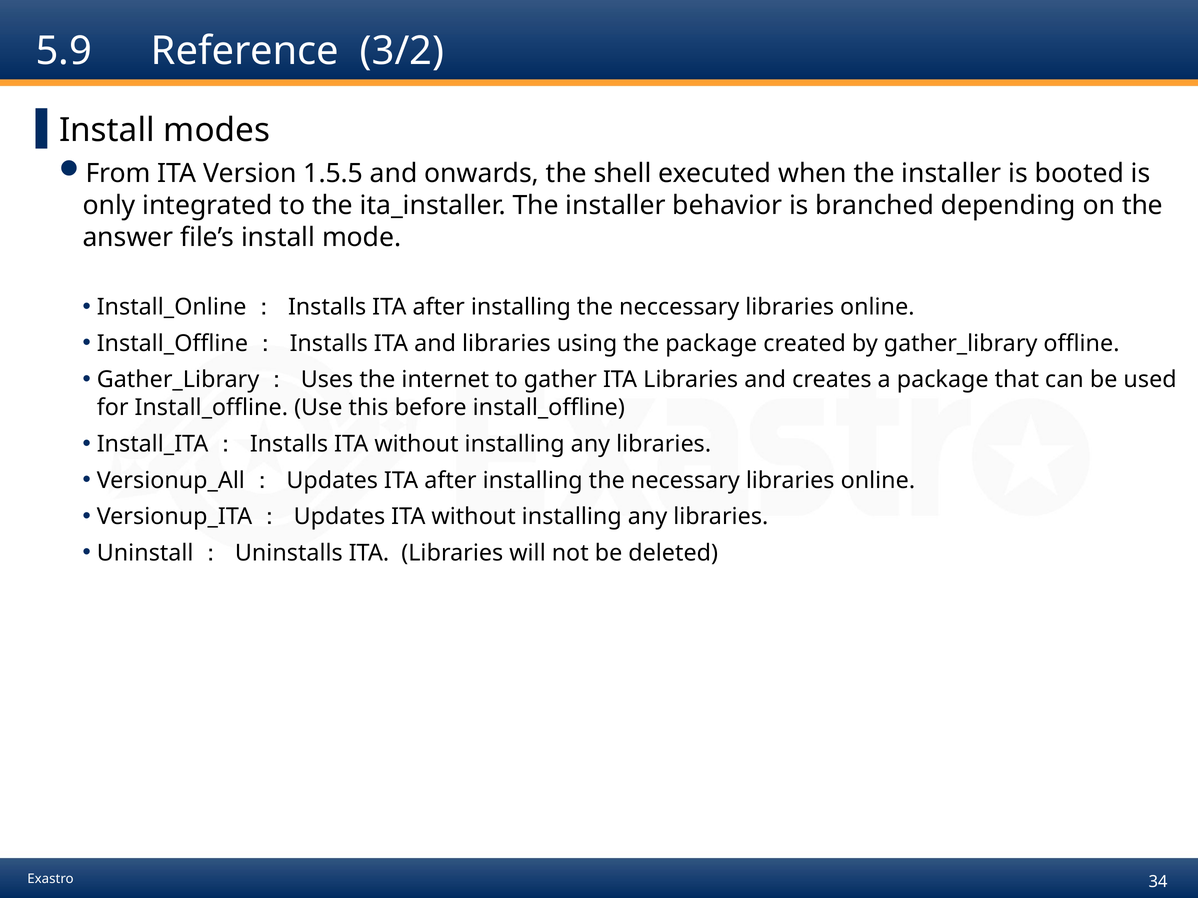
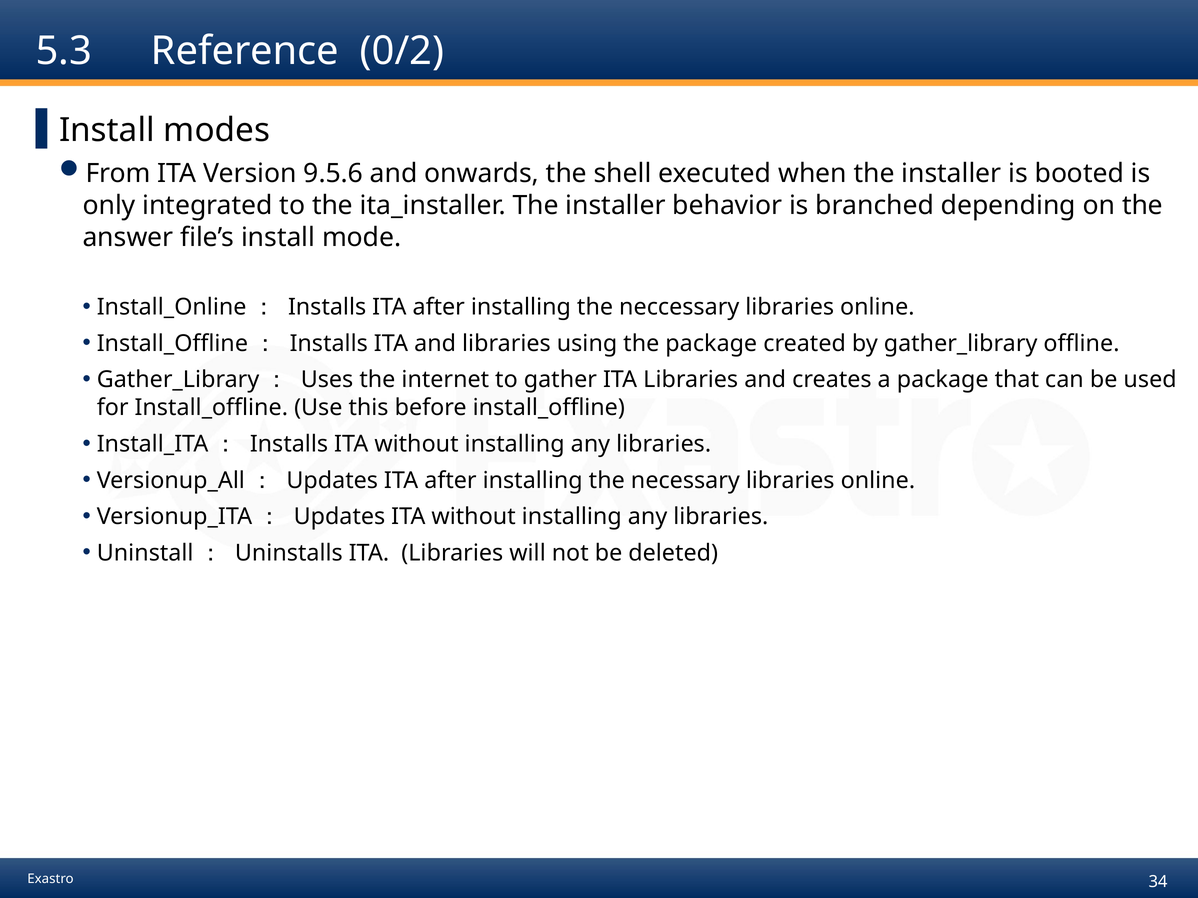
5.9: 5.9 -> 5.3 (64, 51)
3/2: 3/2 -> 0/2 (402, 51)
1.5.5: 1.5.5 -> 9.5.6 (333, 174)
